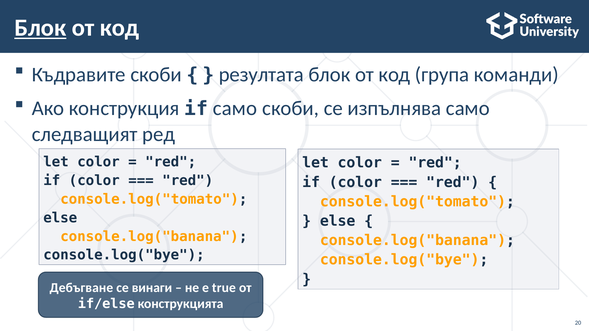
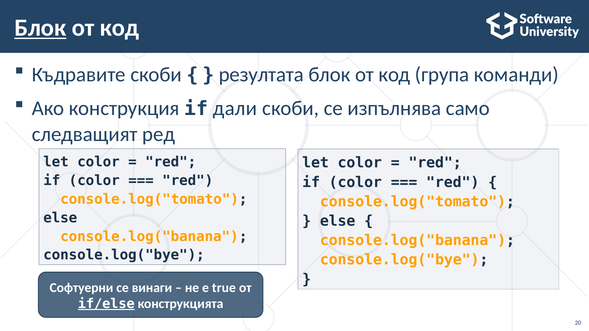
if само: само -> дали (235, 108)
Дебъгване: Дебъгване -> Софтуерни (81, 288)
if/else underline: none -> present (106, 304)
